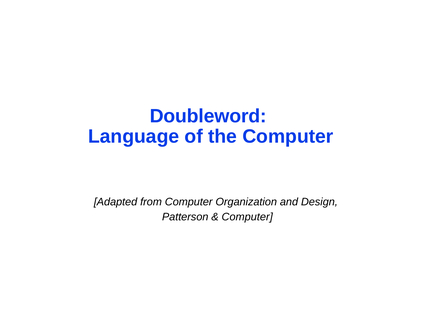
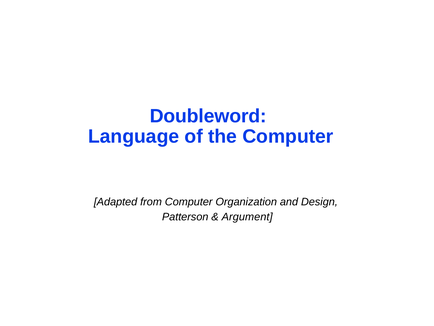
Computer: Computer -> Argument (247, 216)
